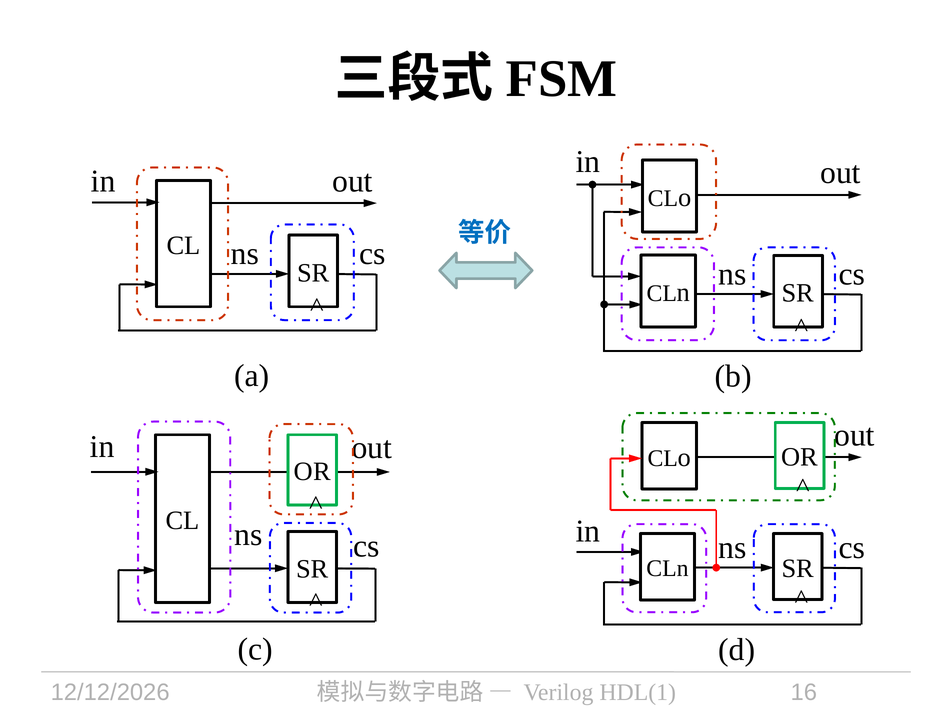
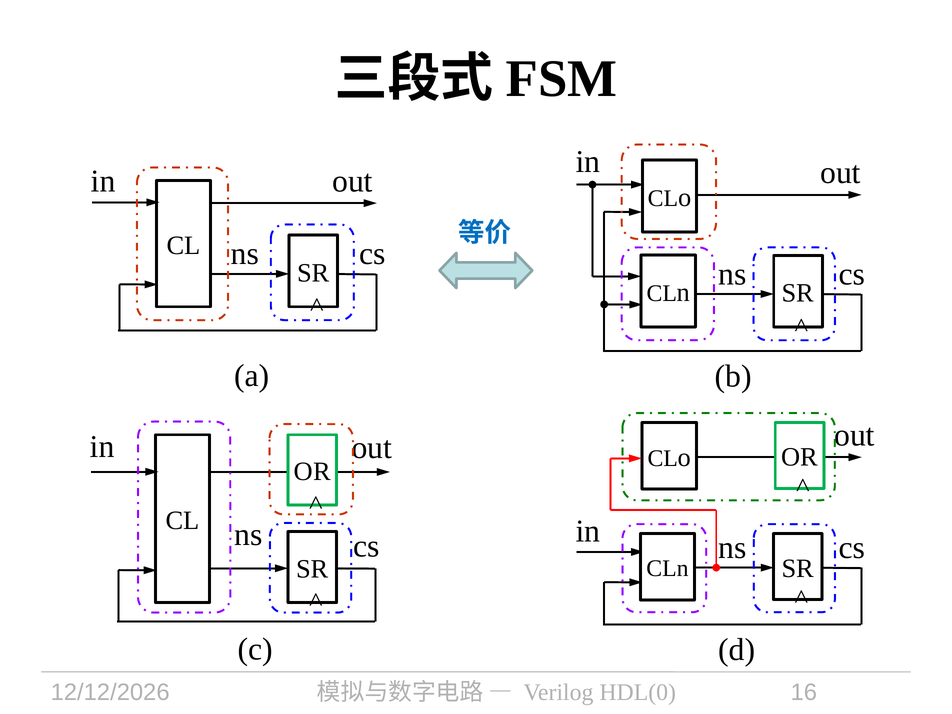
HDL(1: HDL(1 -> HDL(0 (638, 693)
